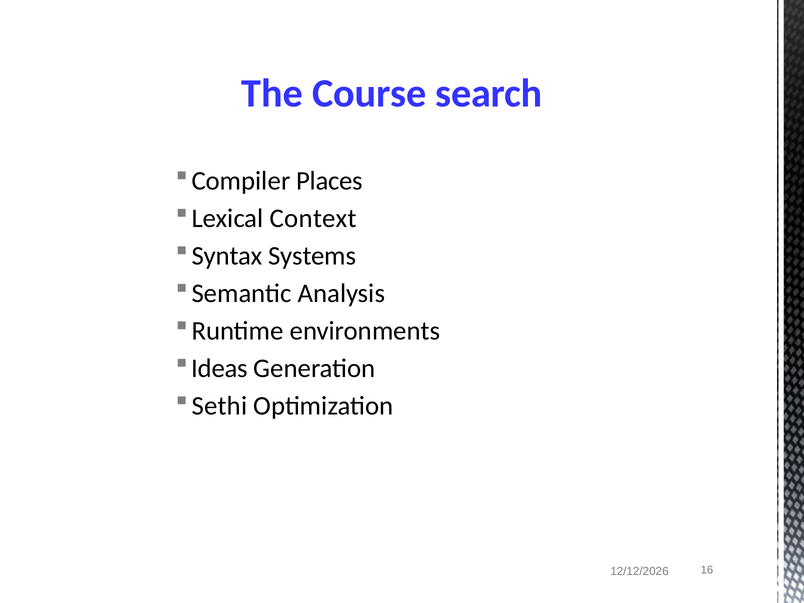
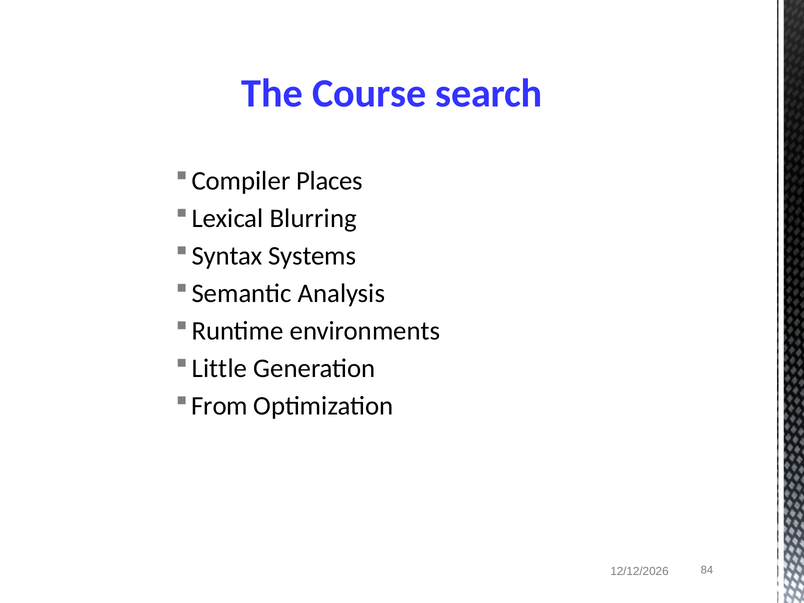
Context: Context -> Blurring (313, 218)
Ideas: Ideas -> Little (219, 368)
Sethi: Sethi -> From (220, 406)
16: 16 -> 84 (707, 570)
